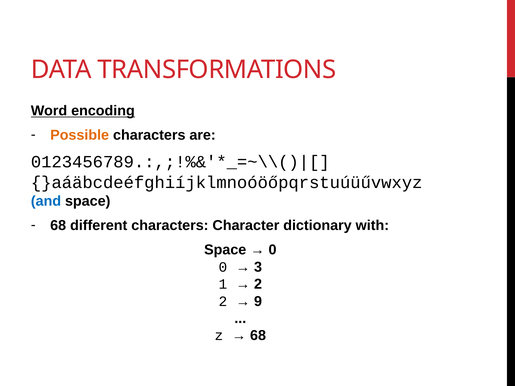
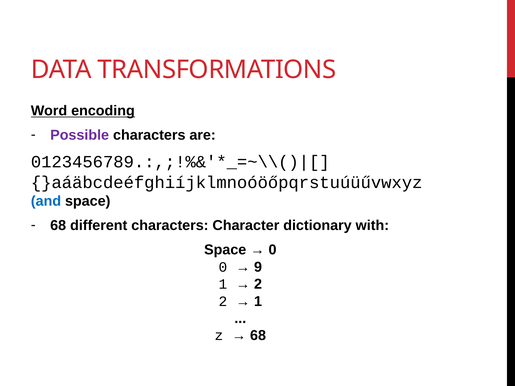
Possible colour: orange -> purple (80, 135)
3: 3 -> 9 (258, 267)
9: 9 -> 1 (258, 301)
